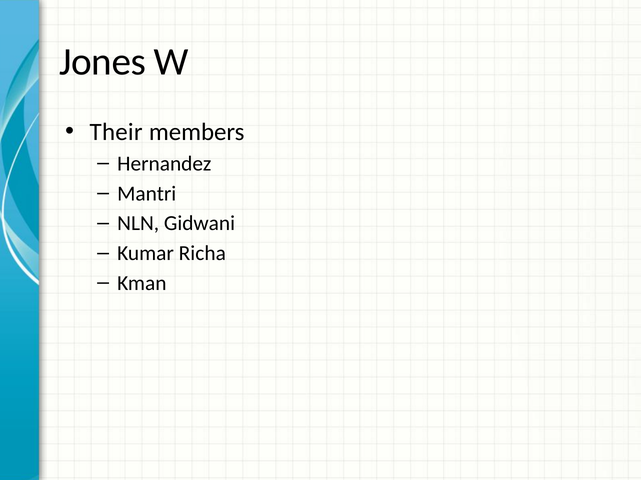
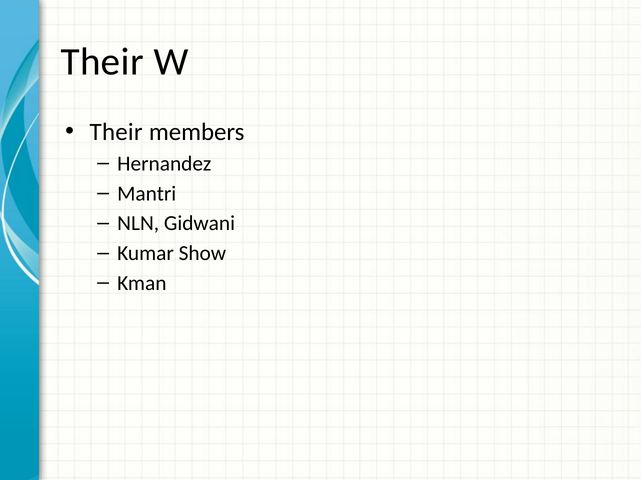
Jones: Jones -> Their (102, 62)
Richa: Richa -> Show (202, 254)
